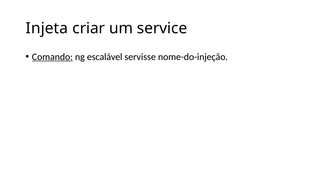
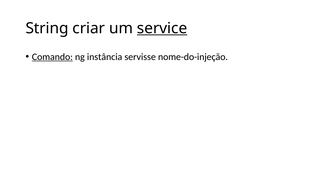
Injeta: Injeta -> String (47, 28)
service underline: none -> present (162, 28)
escalável: escalável -> instância (105, 57)
